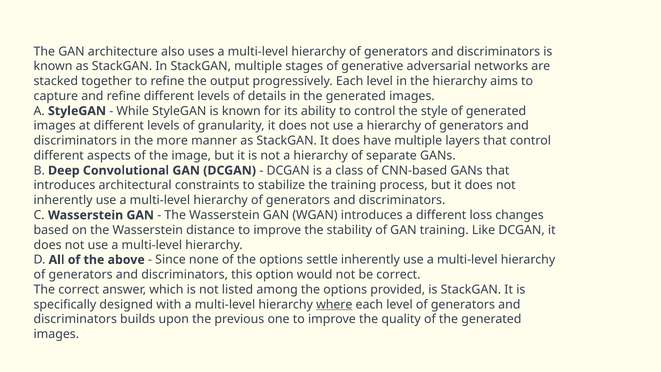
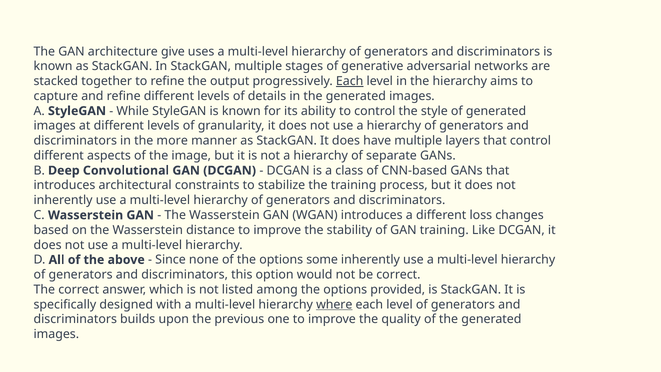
also: also -> give (173, 51)
Each underline: none -> present (350, 81)
settle: settle -> some (322, 260)
